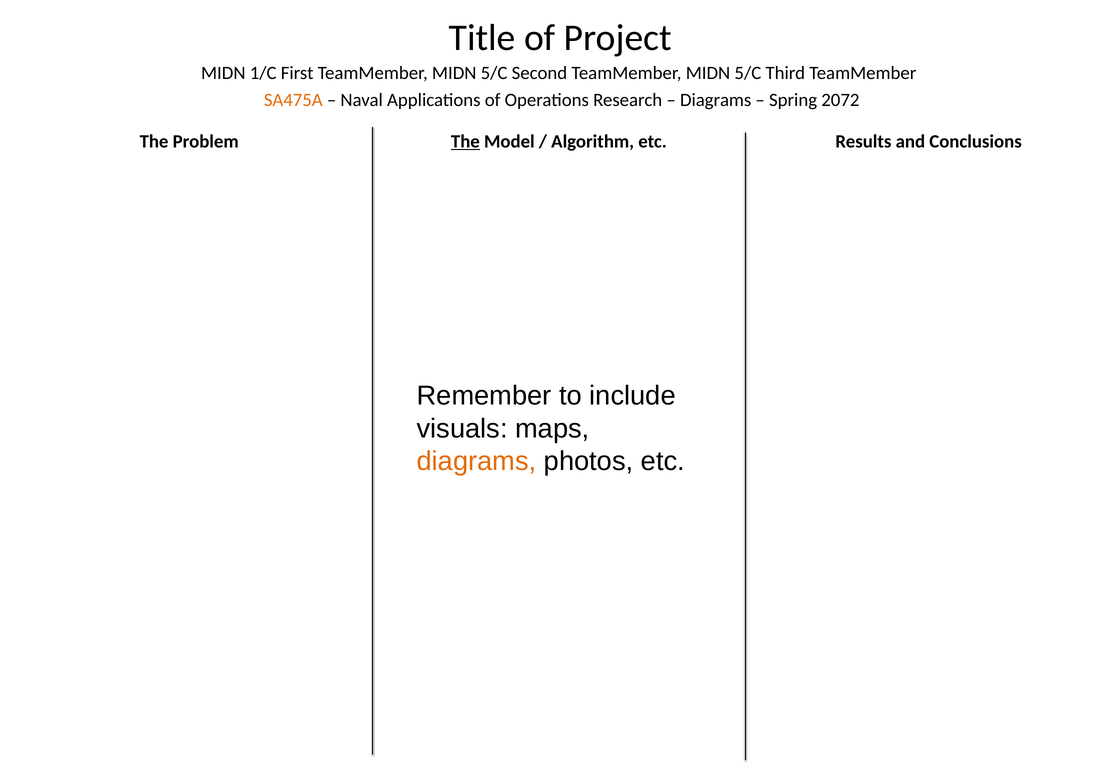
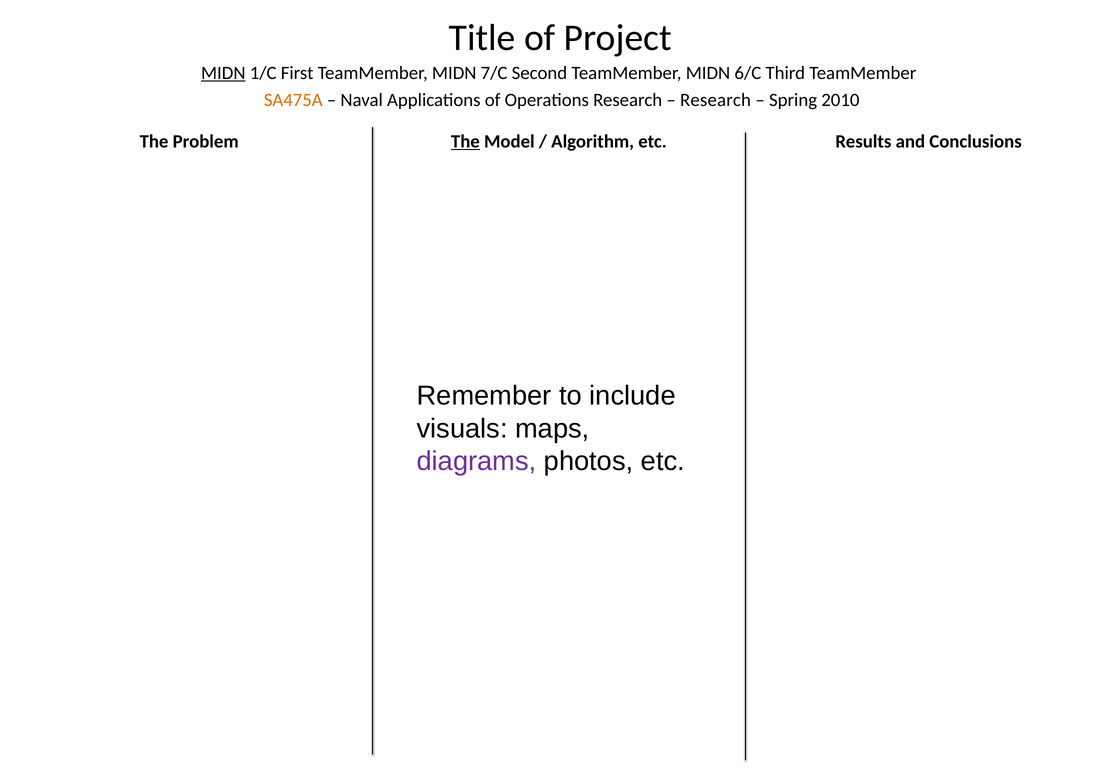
MIDN underline: none -> present (223, 73)
First TeamMember MIDN 5/C: 5/C -> 7/C (494, 73)
Second TeamMember MIDN 5/C: 5/C -> 6/C (748, 73)
Diagrams: Diagrams -> Research (716, 100)
2072: 2072 -> 2010 (840, 100)
diagrams colour: orange -> purple (477, 462)
